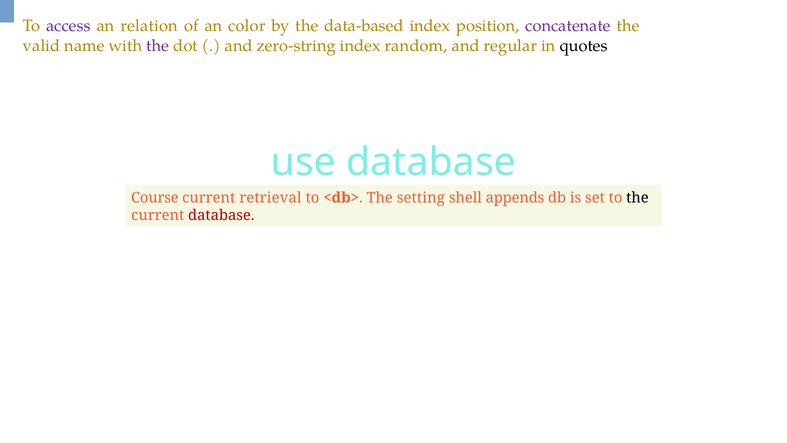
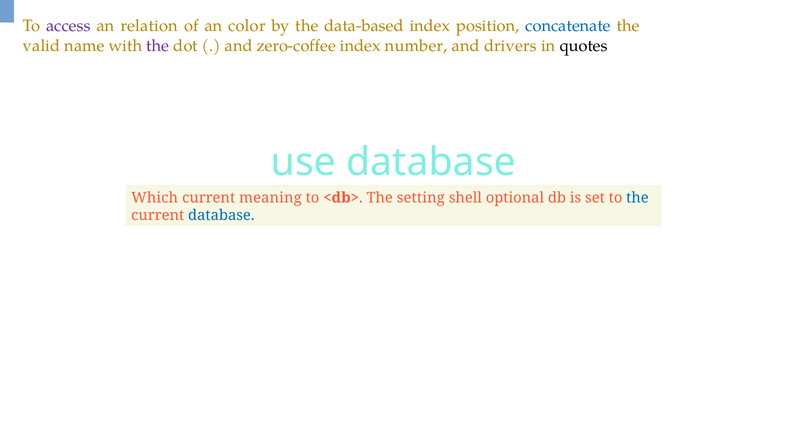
concatenate colour: purple -> blue (568, 26)
zero-string: zero-string -> zero-coffee (296, 46)
random: random -> number (416, 46)
regular: regular -> drivers (510, 46)
Course: Course -> Which (155, 198)
retrieval: retrieval -> meaning (270, 198)
appends: appends -> optional (515, 198)
the colour: black -> blue (637, 198)
database colour: red -> blue (221, 215)
